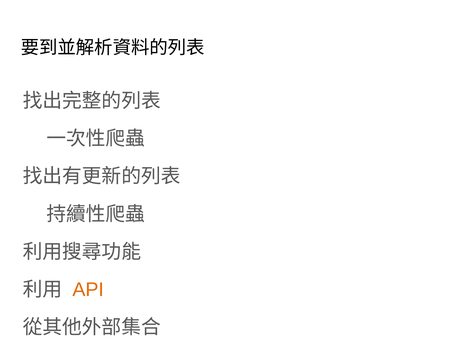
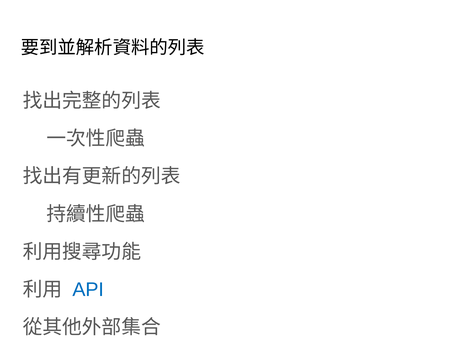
API colour: orange -> blue (88, 289)
